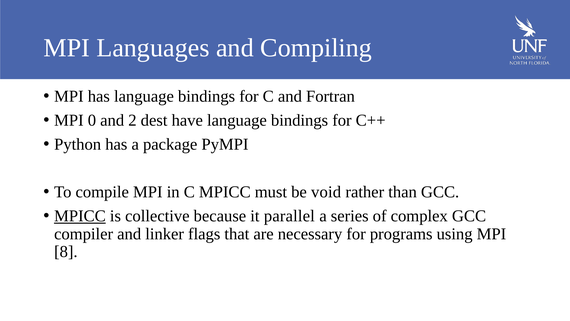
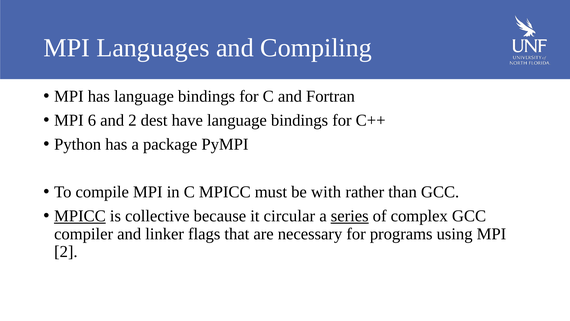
0: 0 -> 6 (92, 120)
void: void -> with (326, 192)
parallel: parallel -> circular (289, 216)
series underline: none -> present (350, 216)
8: 8 -> 2 (66, 251)
